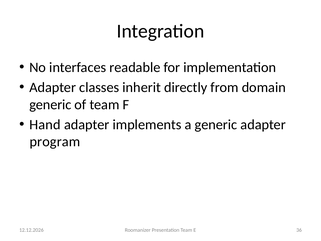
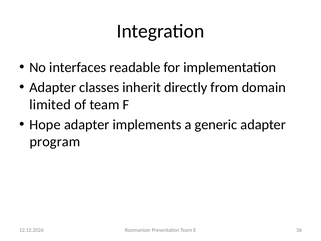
generic: generic -> limited (50, 104)
Hand: Hand -> Hope (45, 124)
